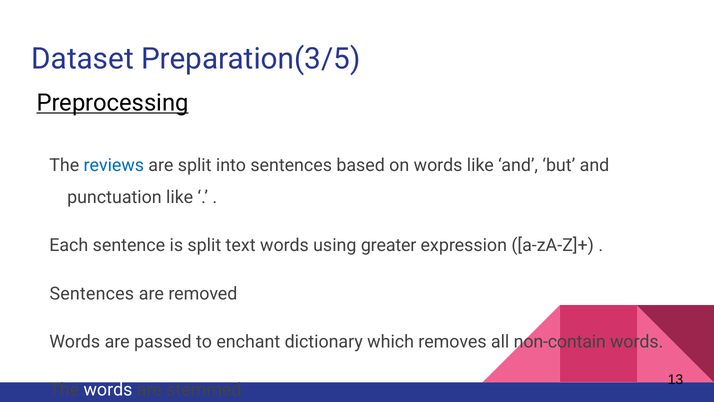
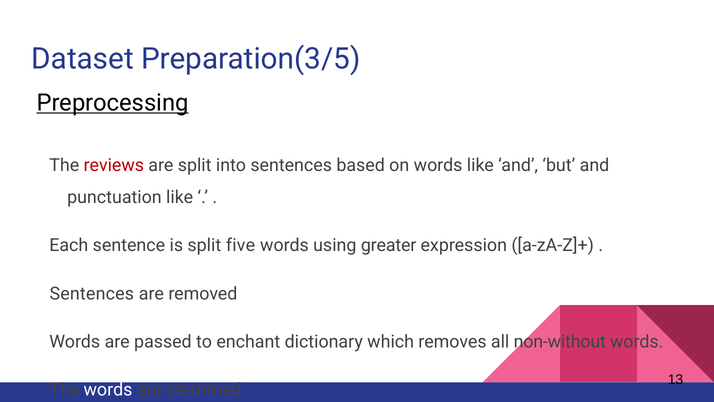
reviews colour: blue -> red (114, 165)
text: text -> five (241, 245)
non-contain: non-contain -> non-without (560, 341)
